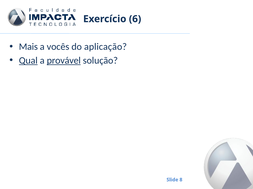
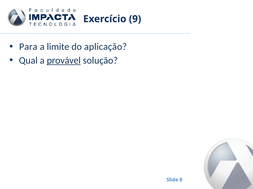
6: 6 -> 9 (135, 19)
Mais: Mais -> Para (28, 47)
vocês: vocês -> limite (58, 47)
Qual underline: present -> none (28, 61)
